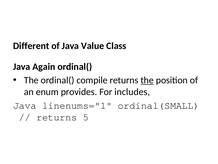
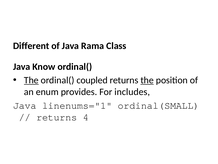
Value: Value -> Rama (93, 46)
Again: Again -> Know (44, 66)
The underline: none -> present (31, 80)
compile: compile -> coupled (92, 80)
5: 5 -> 4 (86, 117)
